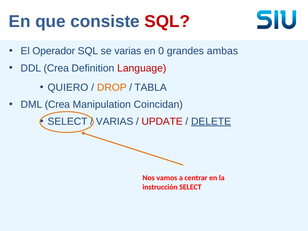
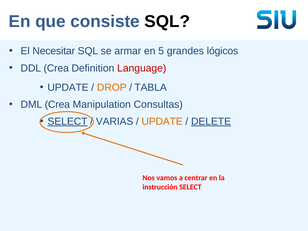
SQL colour: red -> black (167, 22)
Operador: Operador -> Necesitar (54, 51)
se varias: varias -> armar (128, 51)
0: 0 -> 5 (161, 51)
ambas: ambas -> lógicos (223, 51)
QUIERO: QUIERO -> UPDATE (68, 88)
Coincidan: Coincidan -> Consultas (158, 104)
SELECT underline: none -> present (68, 121)
UPDATE colour: red -> orange (162, 121)
